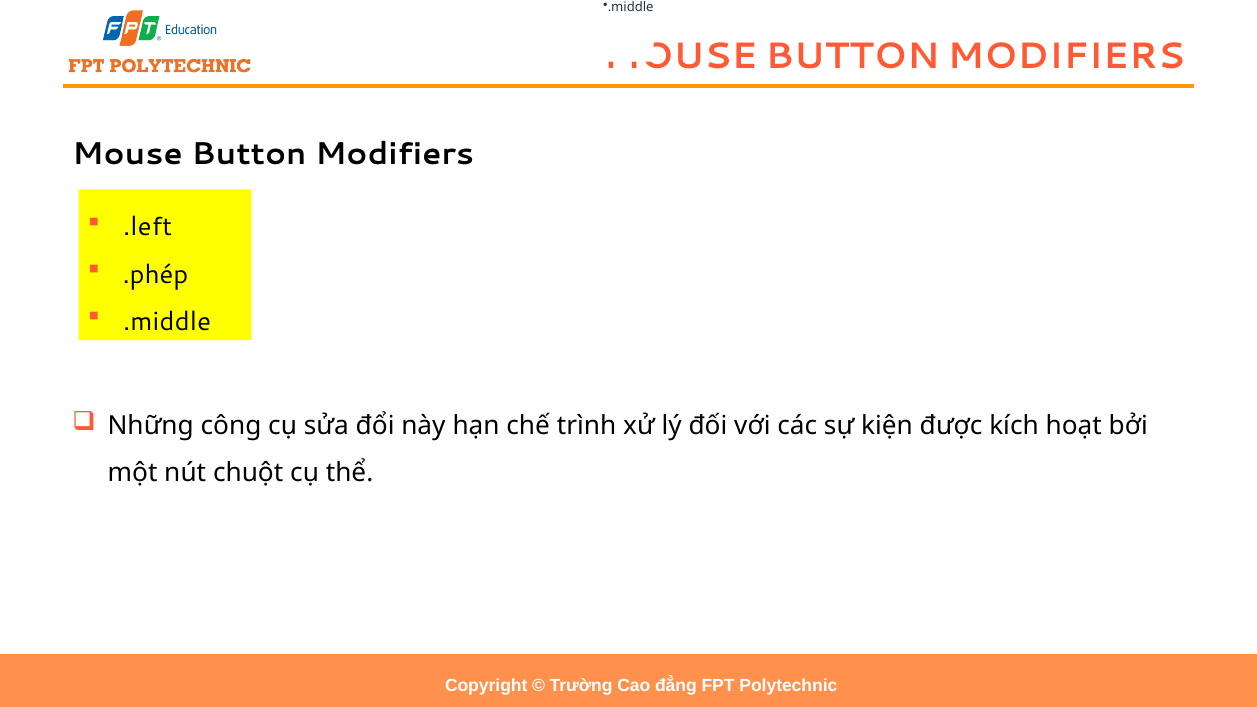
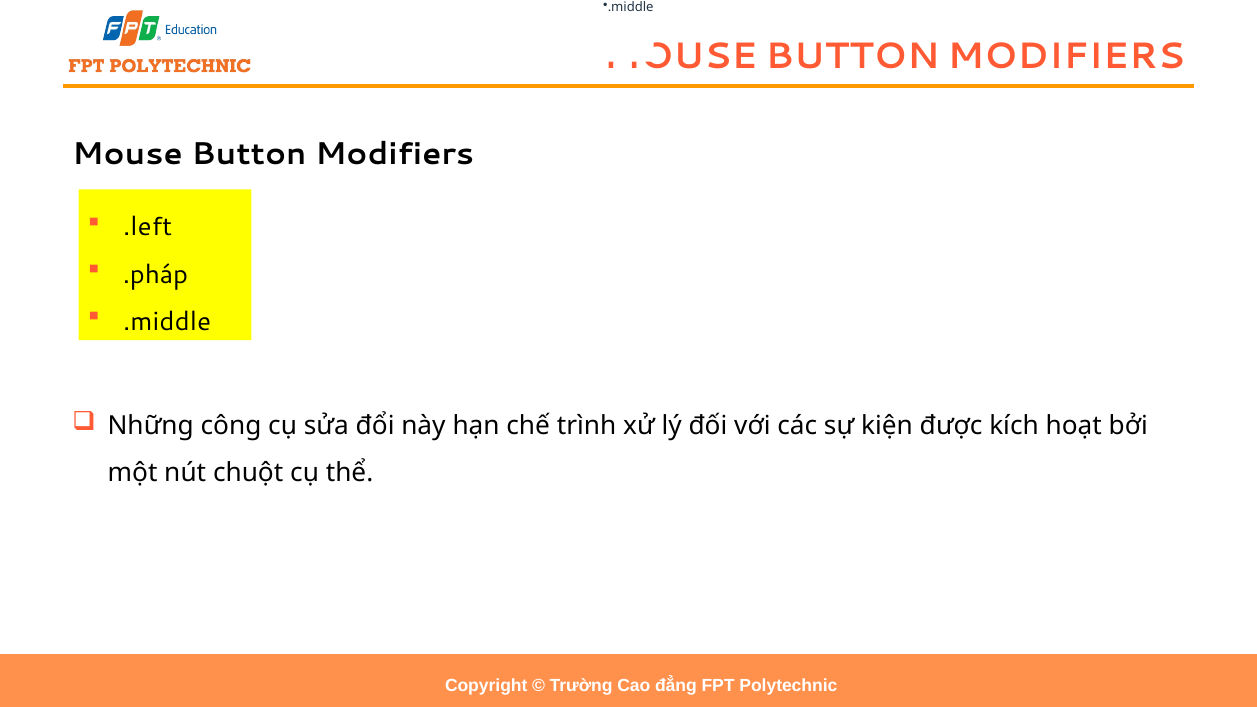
.phép: .phép -> .pháp (156, 274)
